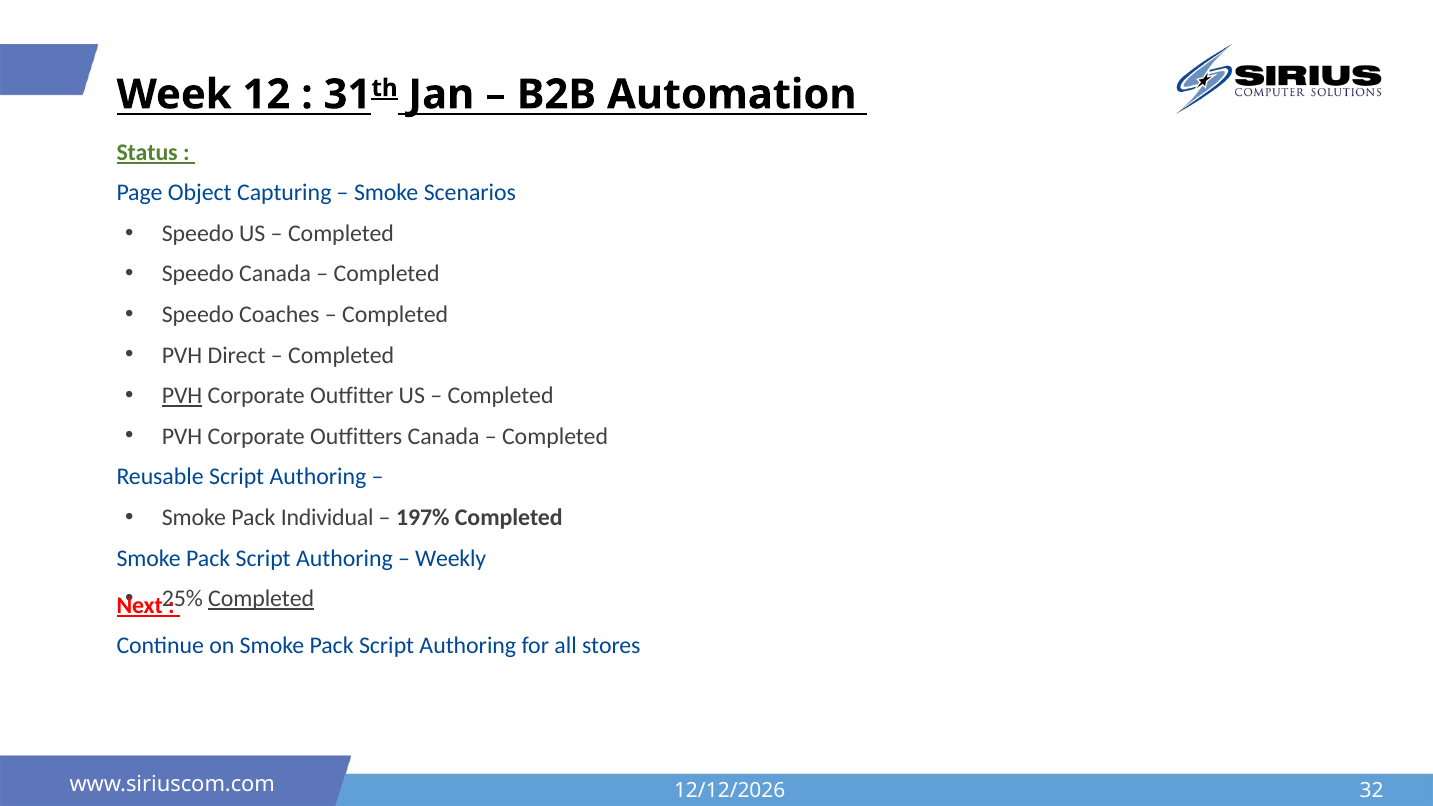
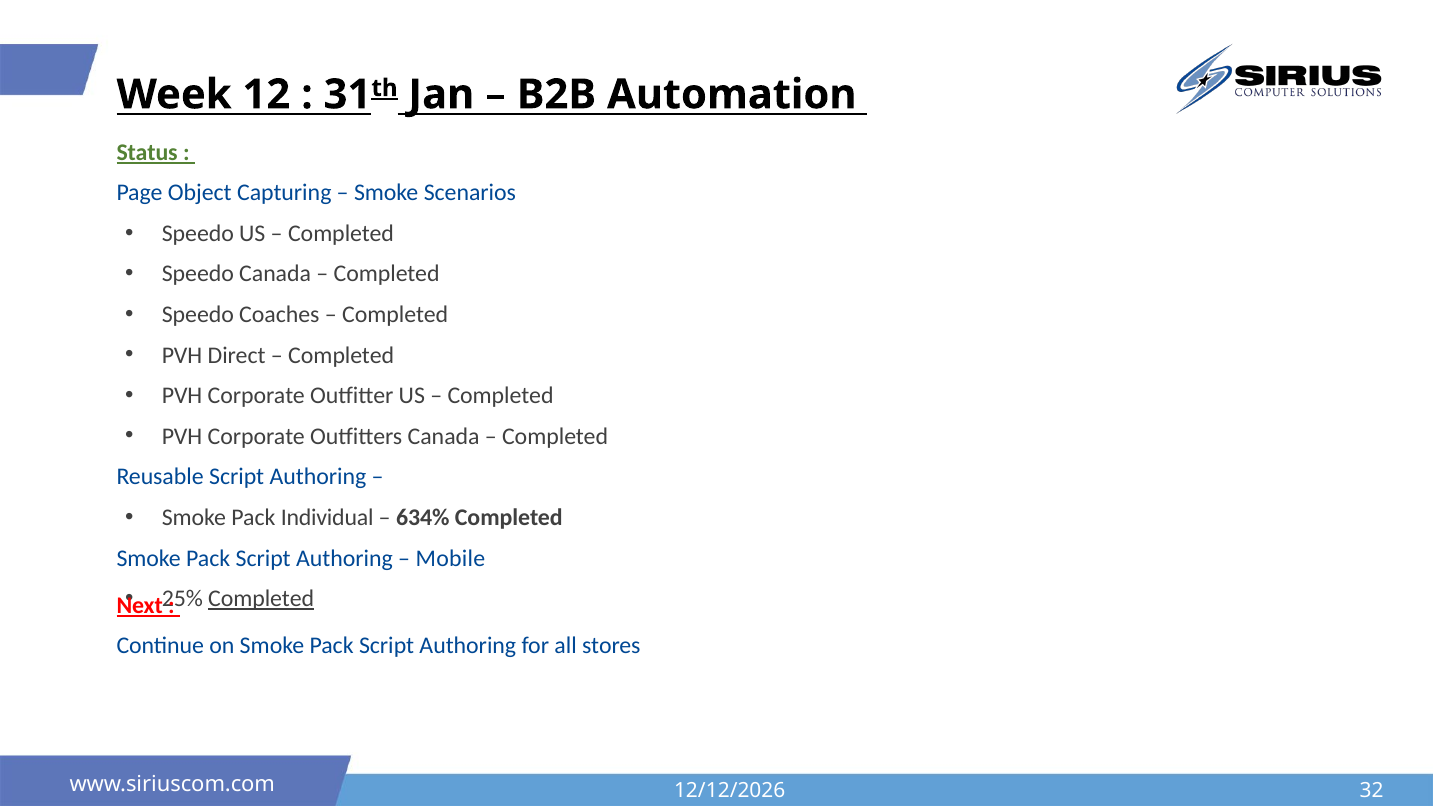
PVH underline: present -> none (182, 396)
197%: 197% -> 634% (423, 518)
Weekly: Weekly -> Mobile (450, 558)
